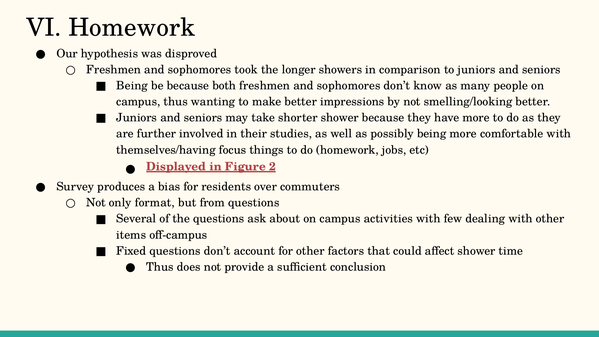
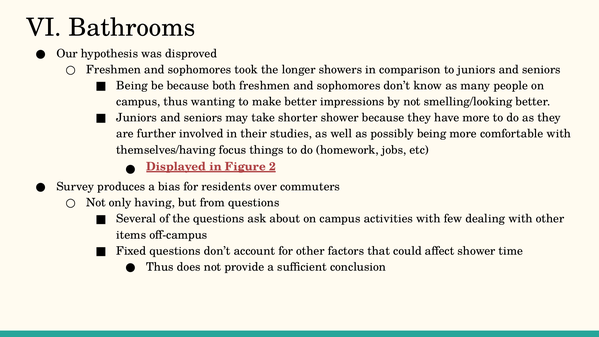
VI Homework: Homework -> Bathrooms (132, 28)
format: format -> having (155, 203)
